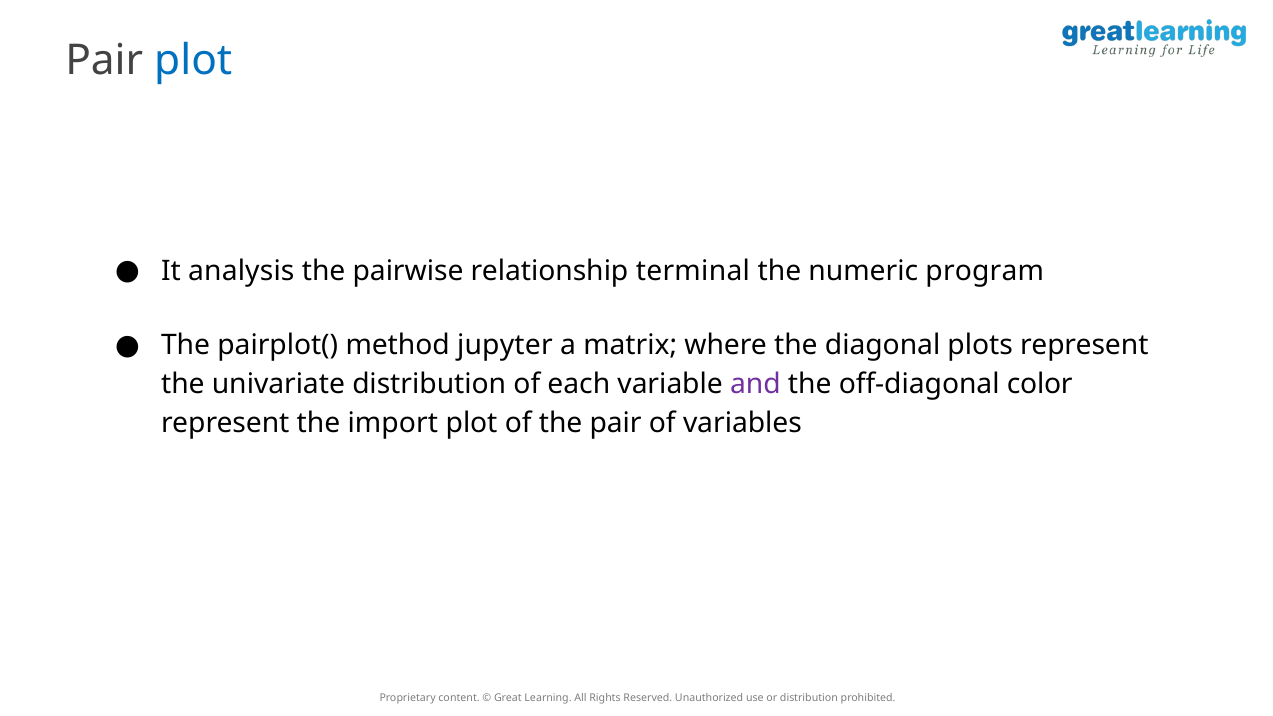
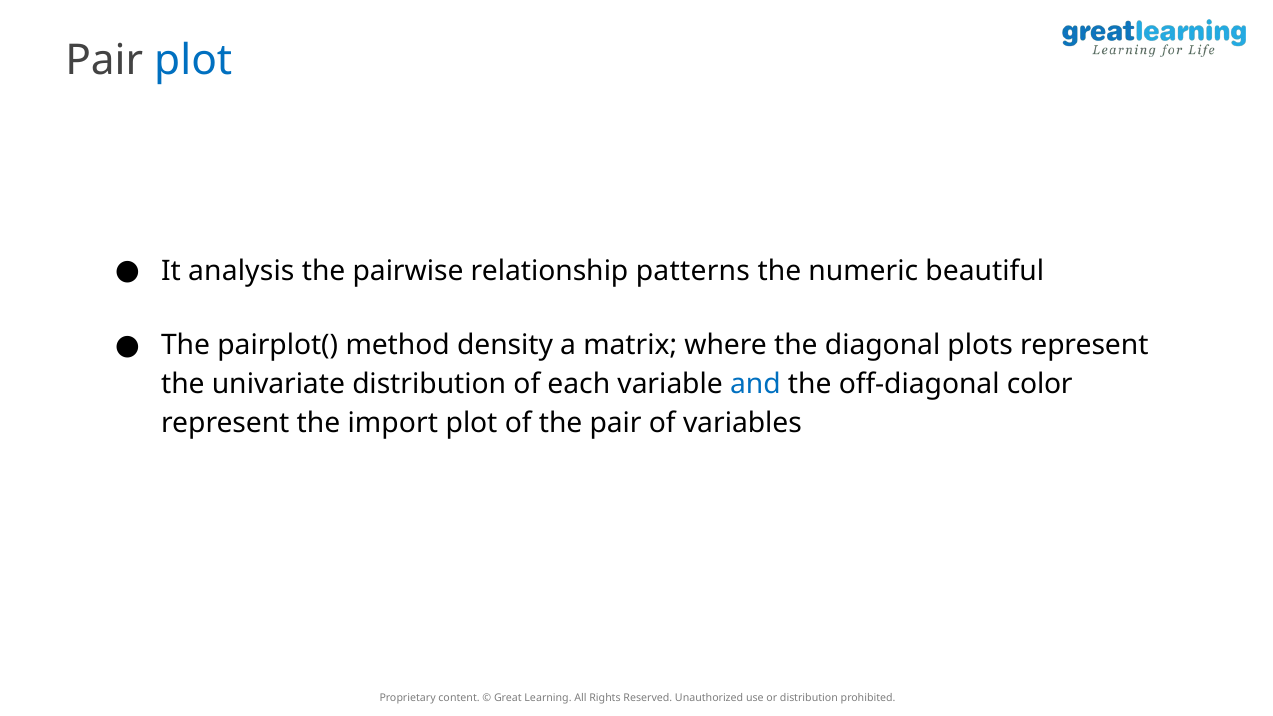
terminal: terminal -> patterns (693, 271)
program: program -> beautiful (985, 271)
jupyter: jupyter -> density (505, 345)
and colour: purple -> blue (755, 384)
